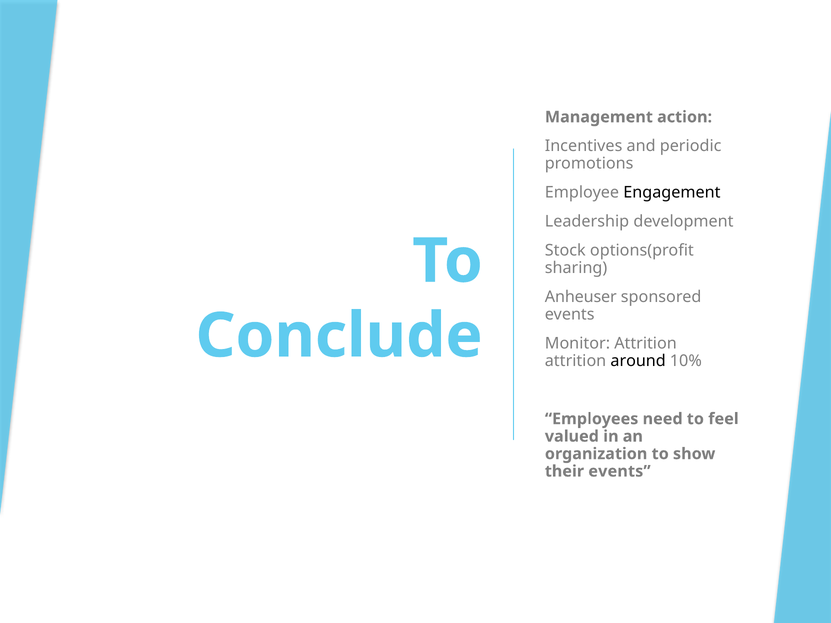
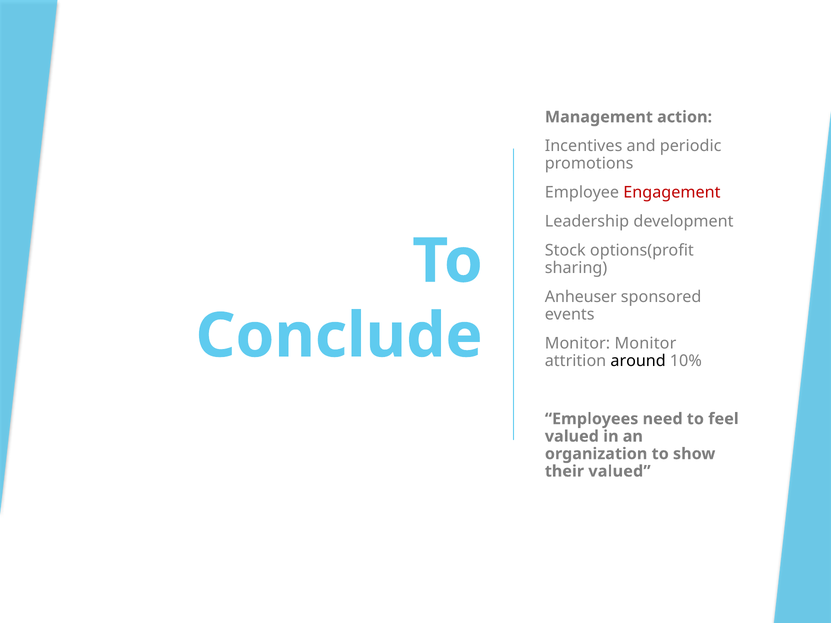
Engagement colour: black -> red (672, 193)
Monitor Attrition: Attrition -> Monitor (645, 344)
their events: events -> valued (619, 471)
